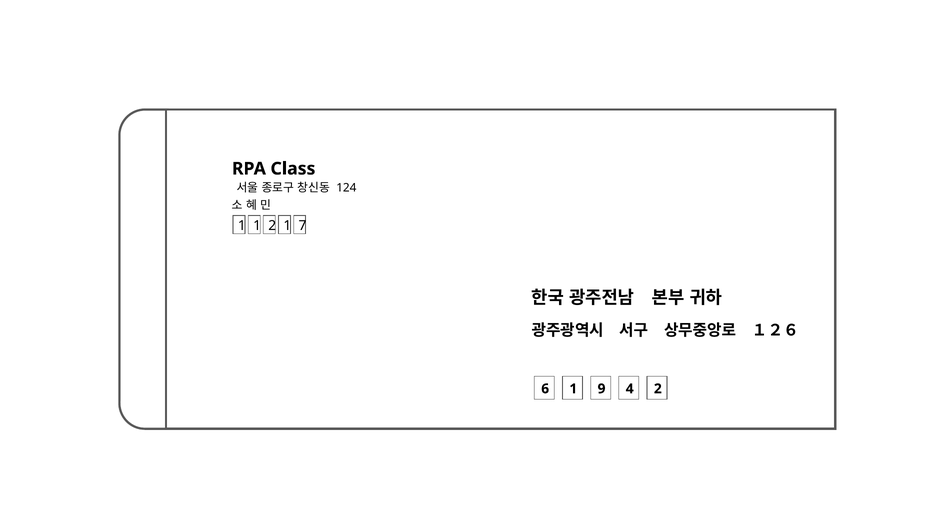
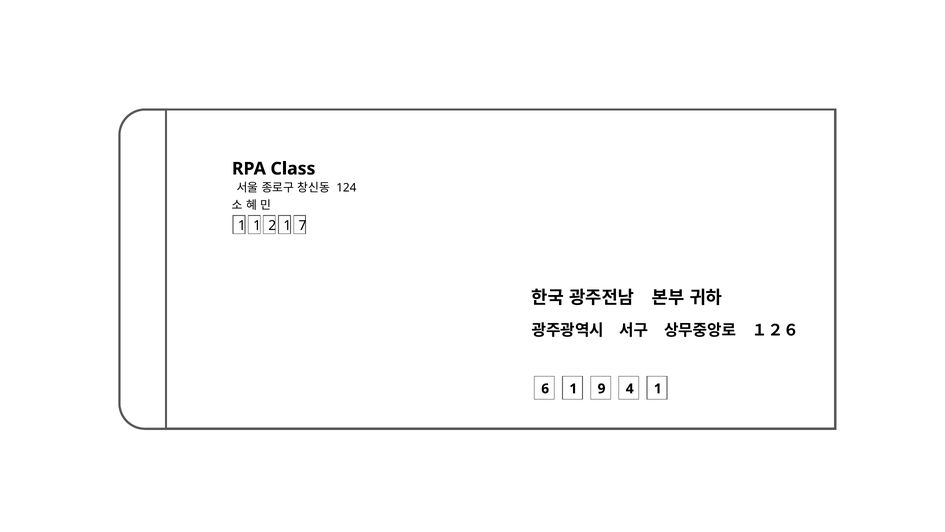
4 2: 2 -> 1 (658, 388)
